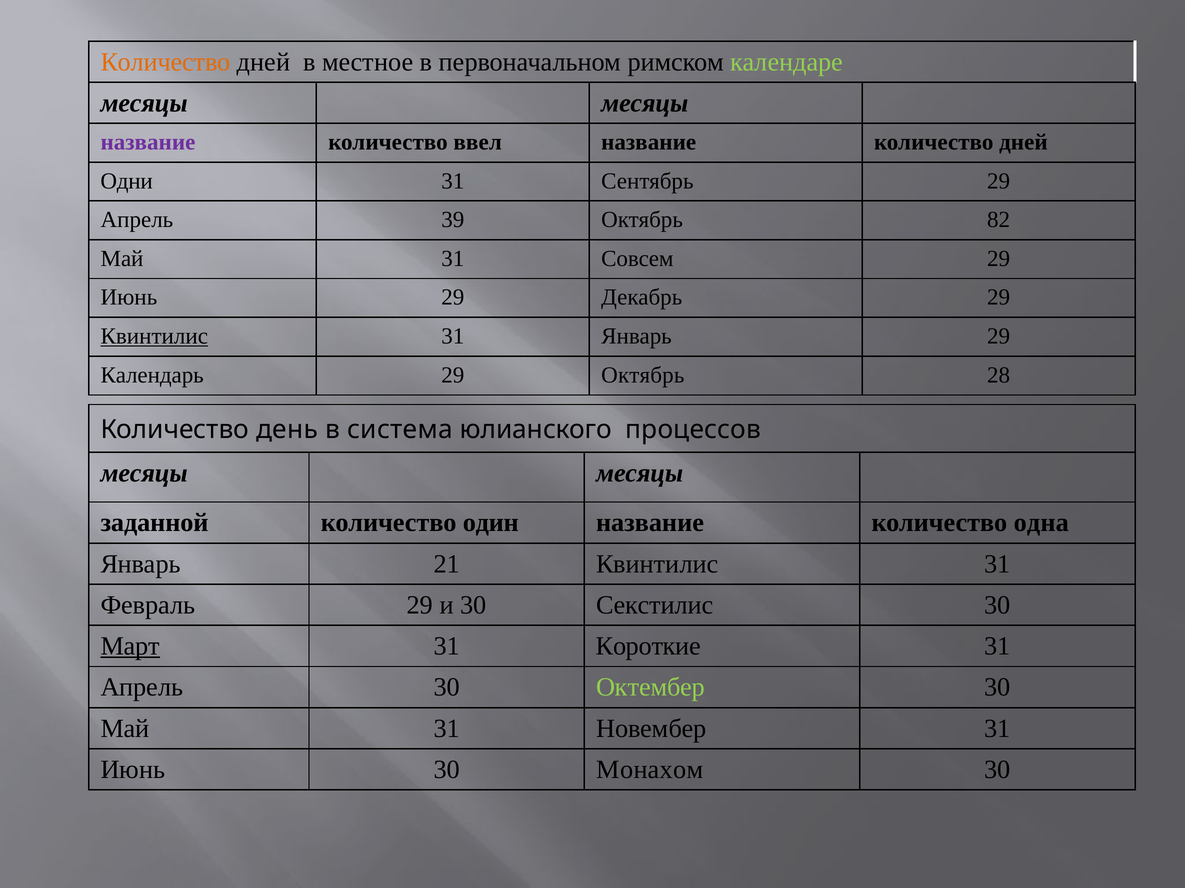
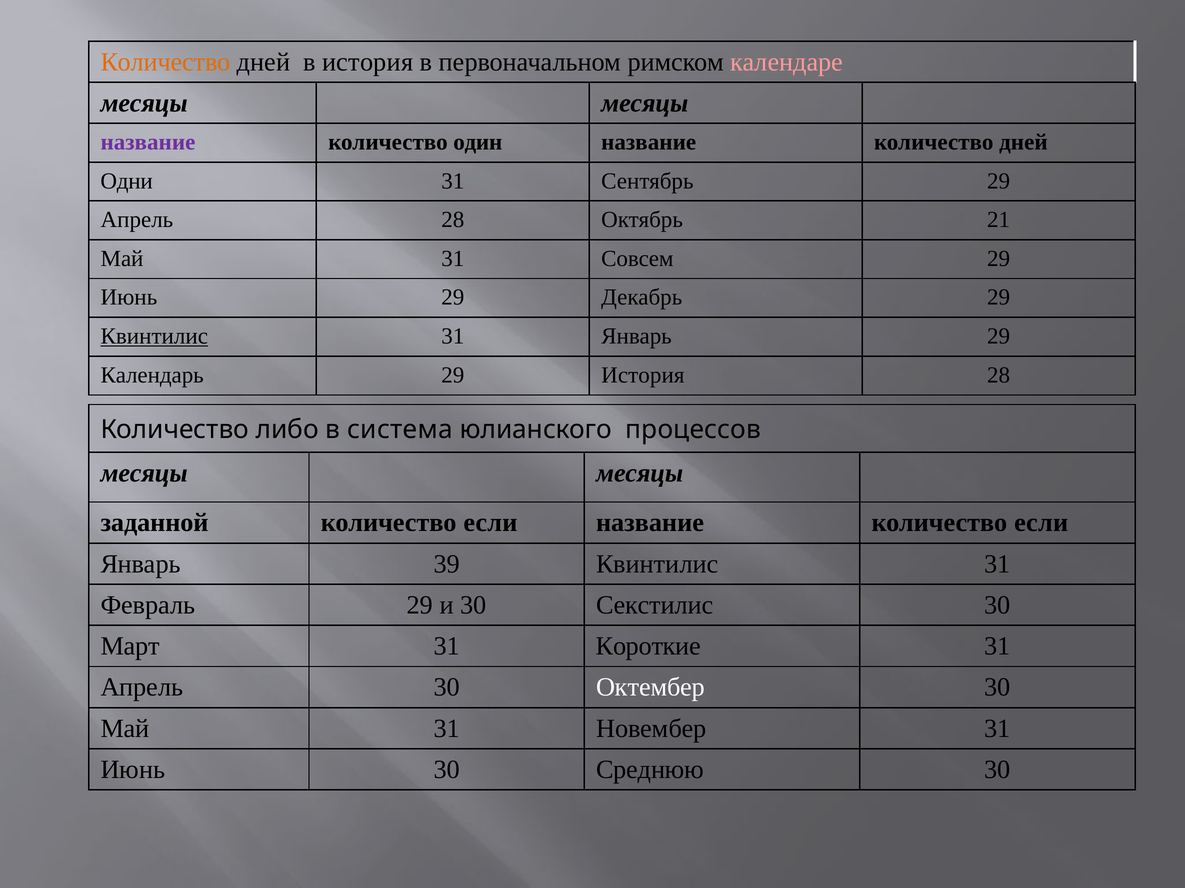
в местное: местное -> история (368, 62)
календаре colour: light green -> pink (787, 62)
ввел: ввел -> один (478, 142)
Апрель 39: 39 -> 28 (453, 220)
82: 82 -> 21 (999, 220)
29 Октябрь: Октябрь -> История (643, 375)
день: день -> либо (287, 430)
один: один -> если (490, 523)
название количество одна: одна -> если (1041, 523)
21: 21 -> 39 (447, 564)
Март underline: present -> none (130, 647)
Октембер colour: light green -> white (651, 688)
Монахом: Монахом -> Среднюю (650, 770)
